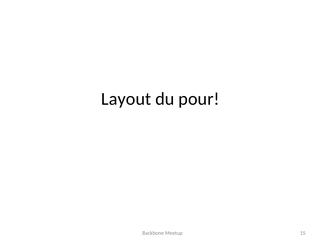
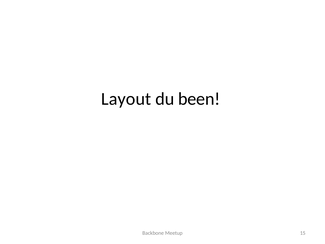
pour: pour -> been (199, 99)
